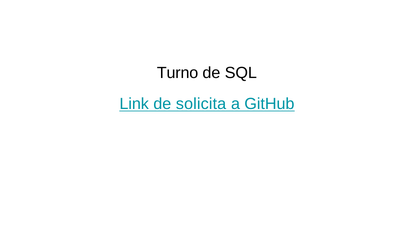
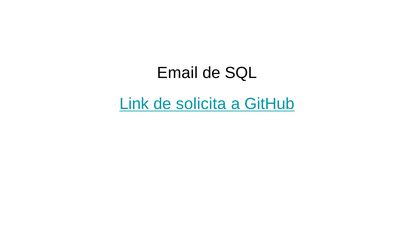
Turno: Turno -> Email (177, 73)
